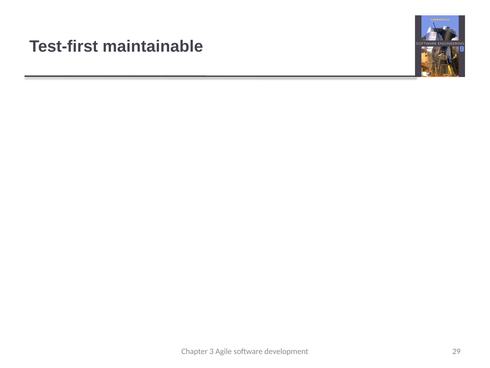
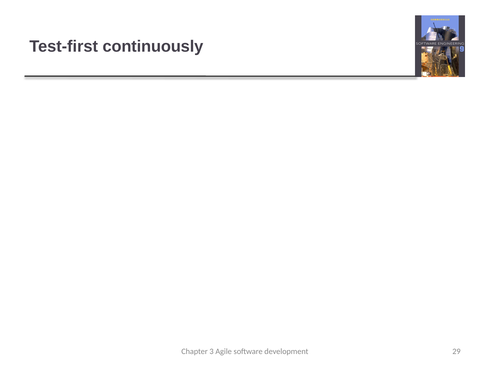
maintainable: maintainable -> continuously (153, 46)
